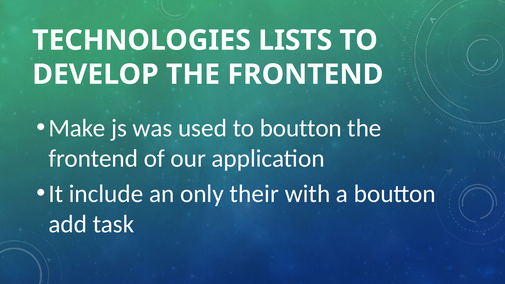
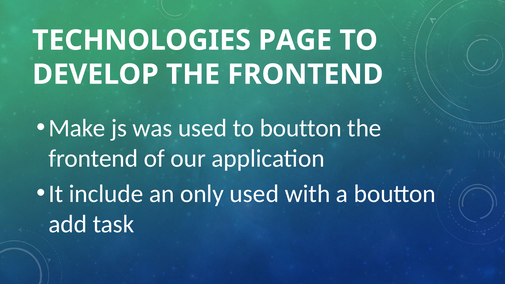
LISTS: LISTS -> PAGE (295, 40)
only their: their -> used (254, 194)
